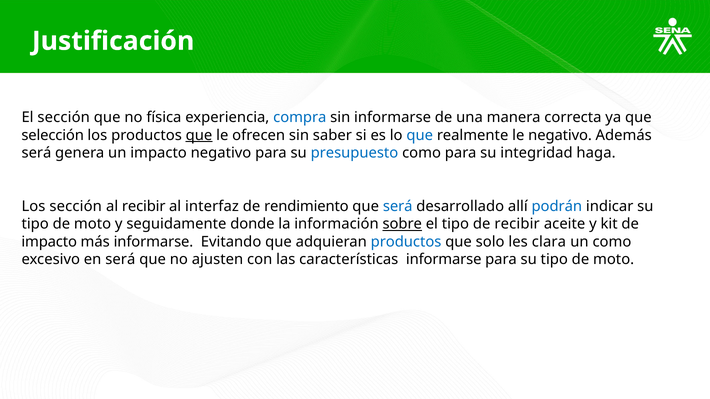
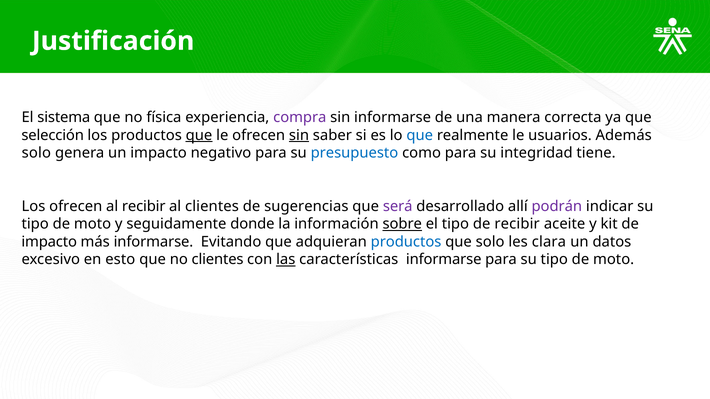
El sección: sección -> sistema (64, 118)
compra colour: blue -> purple (300, 118)
sin underline: none -> present (299, 135)
le negativo: negativo -> usuarios (560, 135)
será: será -> solo (36, 153)
haga: haga -> tiene (596, 153)
Los sección: sección -> ofrecen (76, 206)
al interfaz: interfaz -> clientes (212, 206)
rendimiento: rendimiento -> sugerencias (306, 206)
será colour: blue -> purple (398, 206)
podrán colour: blue -> purple (557, 206)
un como: como -> datos (612, 242)
en será: será -> esto (120, 260)
no ajusten: ajusten -> clientes (218, 260)
las underline: none -> present (286, 260)
